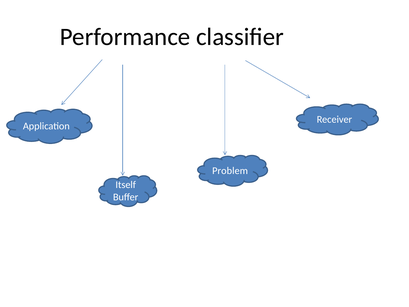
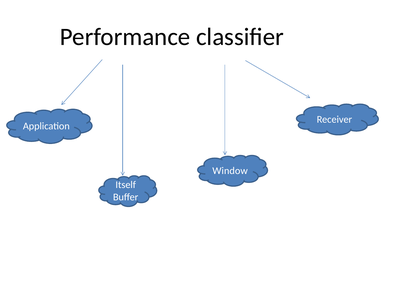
Problem: Problem -> Window (230, 171)
